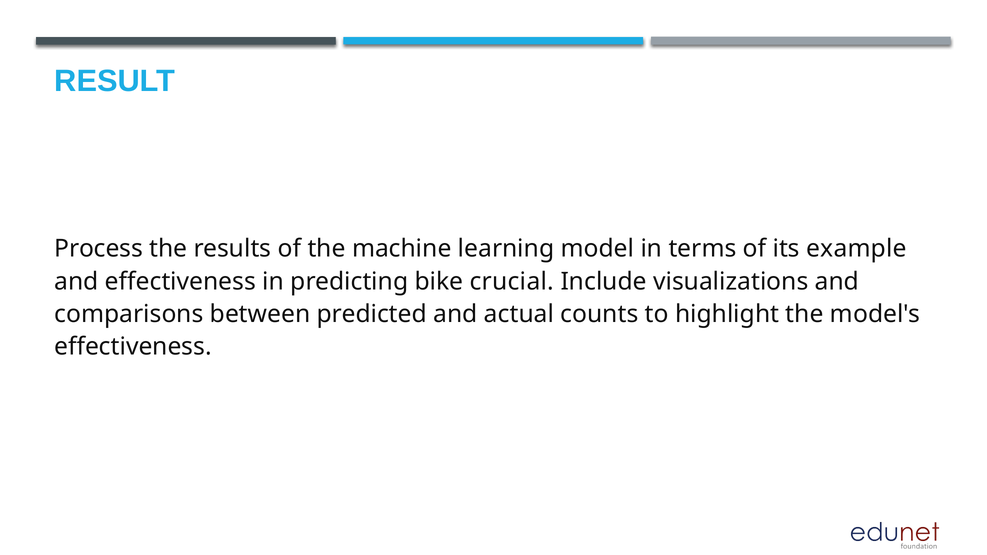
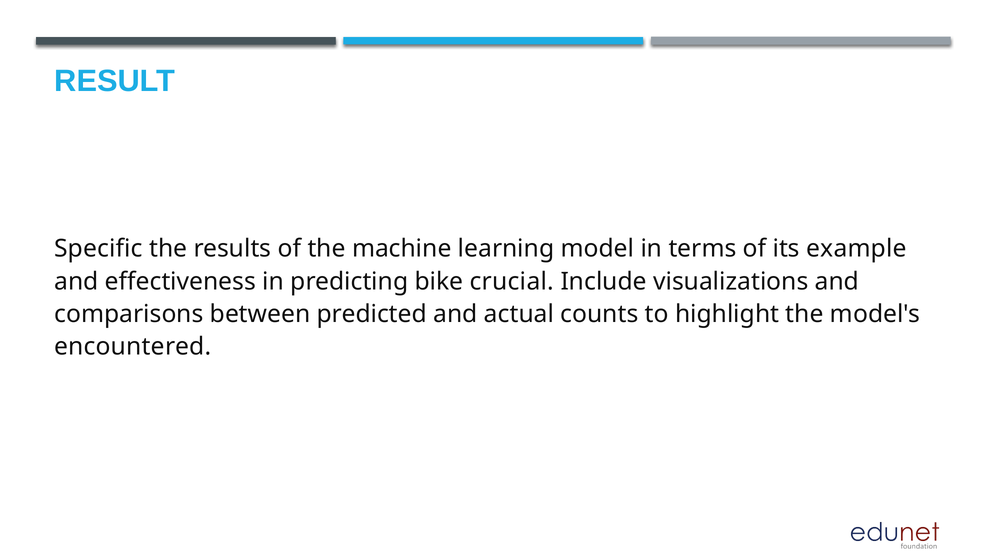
Process: Process -> Specific (98, 249)
effectiveness: effectiveness -> encountered (133, 347)
